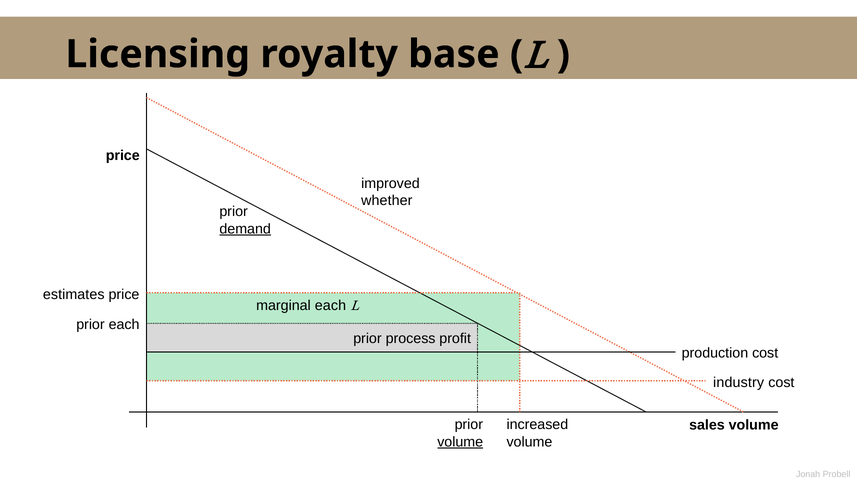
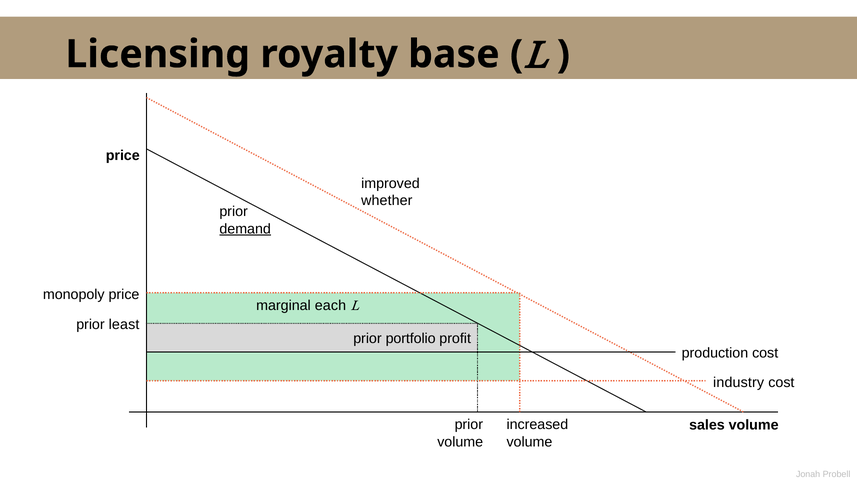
estimates: estimates -> monopoly (74, 295)
prior each: each -> least (124, 324)
process: process -> portfolio (411, 339)
volume underline: present -> none (460, 442)
